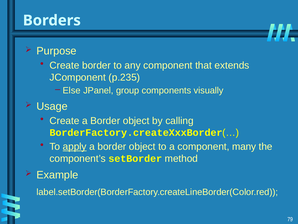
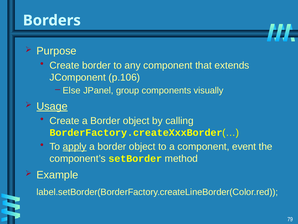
p.235: p.235 -> p.106 (124, 77)
Usage underline: none -> present (52, 106)
many: many -> event (244, 146)
